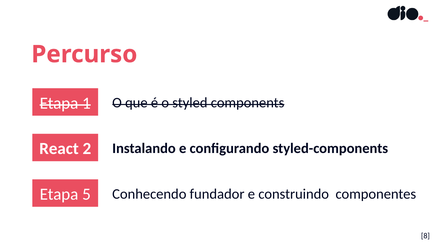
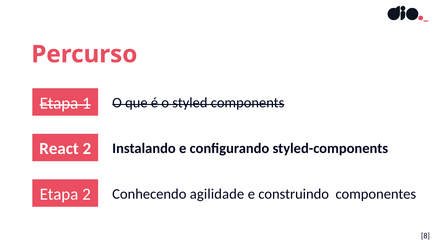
Etapa 5: 5 -> 2 (86, 194)
fundador: fundador -> agilidade (217, 194)
